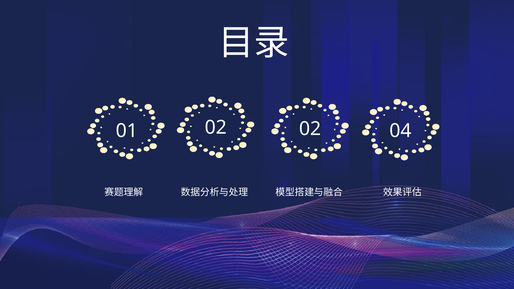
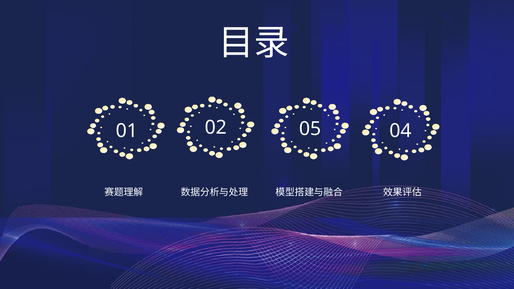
02 02: 02 -> 05 (310, 129)
